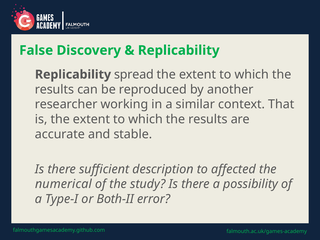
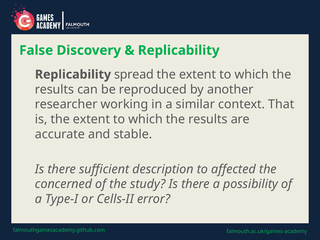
numerical: numerical -> concerned (63, 184)
Both-II: Both-II -> Cells-II (115, 199)
